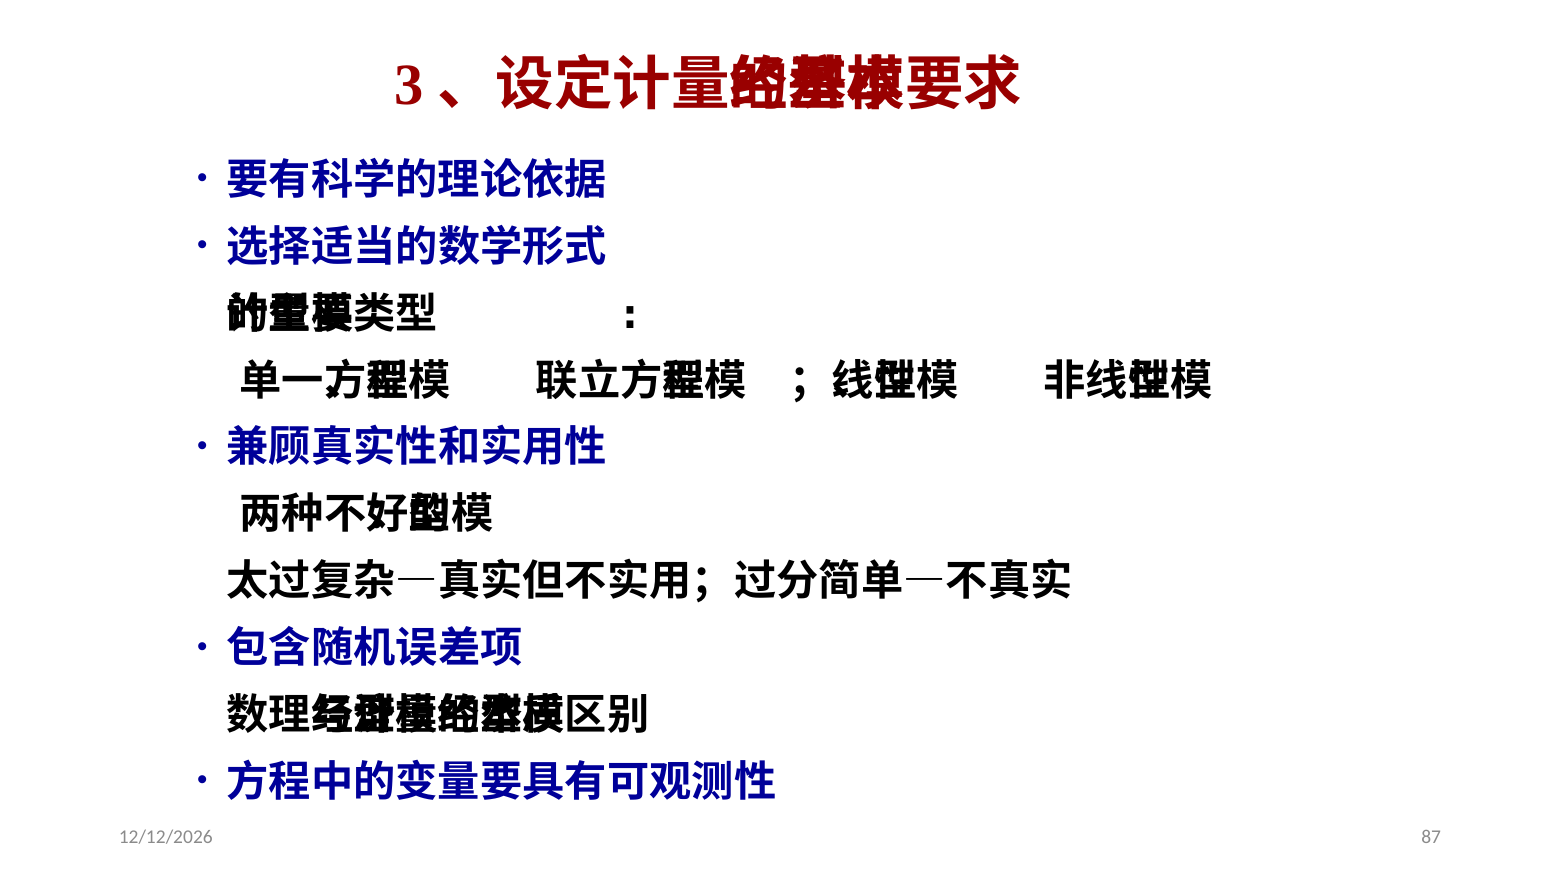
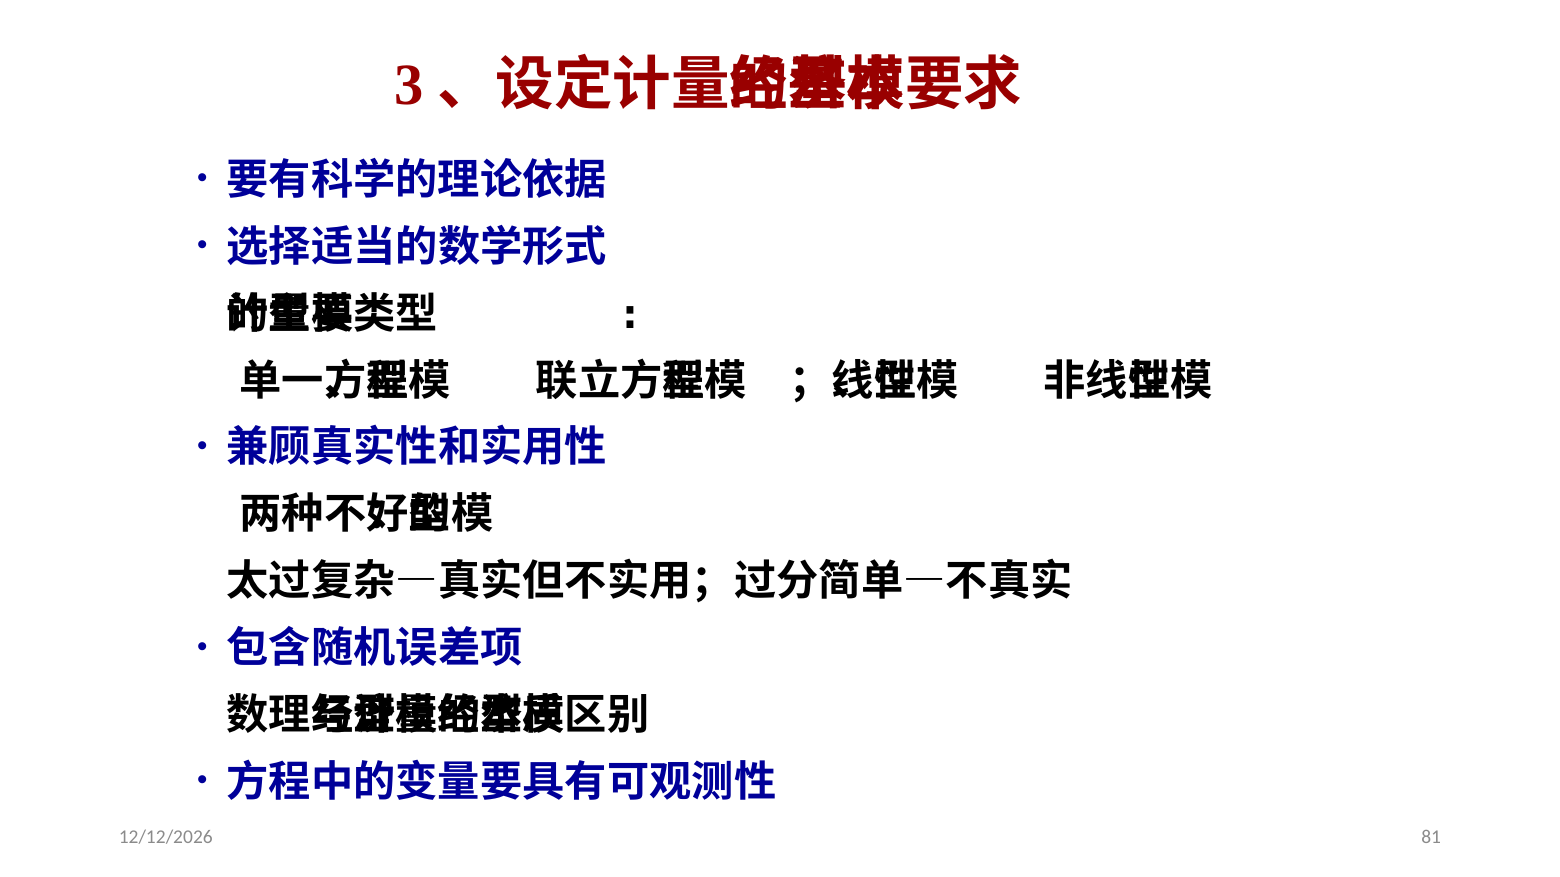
87: 87 -> 81 (1431, 838)
